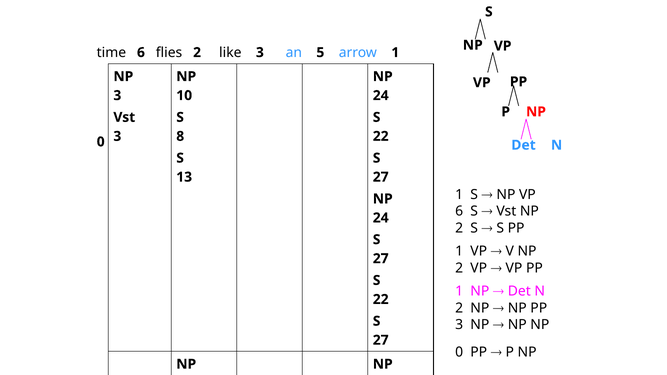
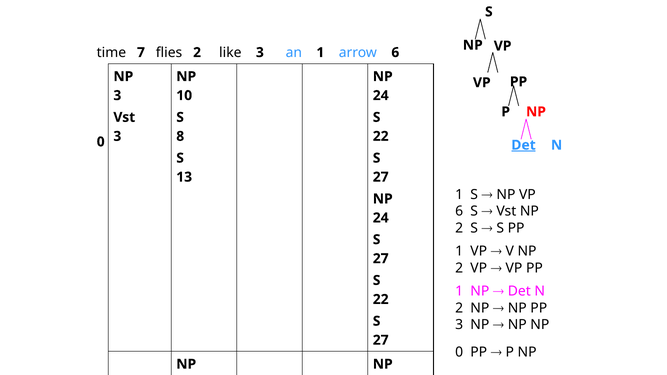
time 6: 6 -> 7 (141, 53)
an 5: 5 -> 1 (320, 53)
arrow 1: 1 -> 6 (395, 53)
Det underline: none -> present (523, 145)
